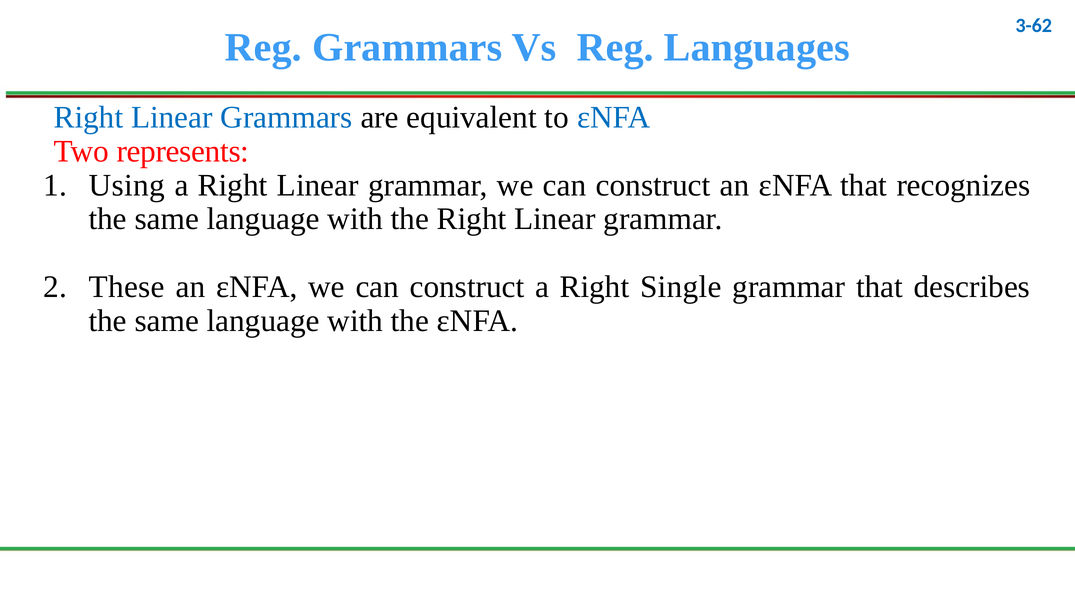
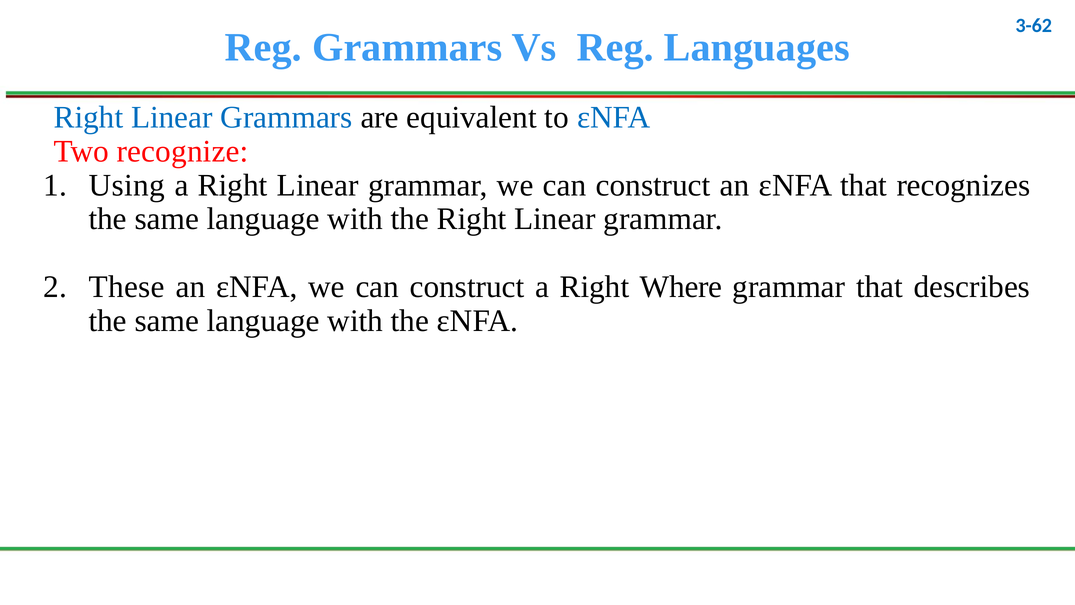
represents: represents -> recognize (183, 151)
Single: Single -> Where (681, 287)
